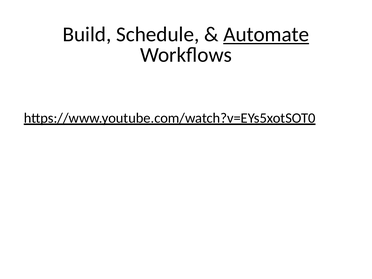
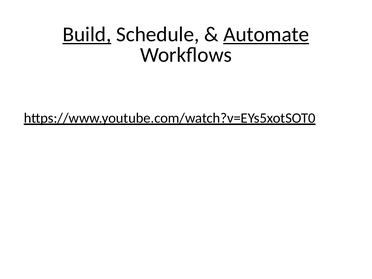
Build underline: none -> present (87, 34)
